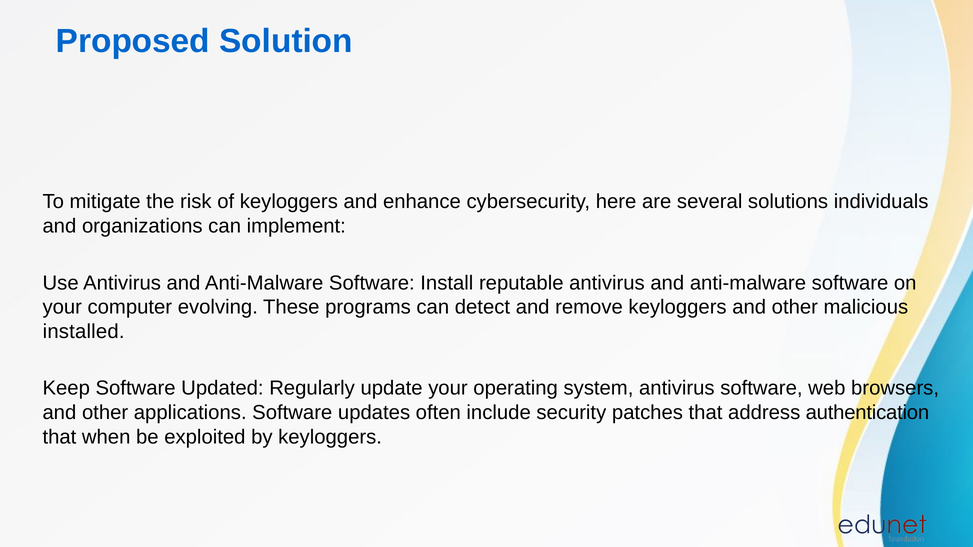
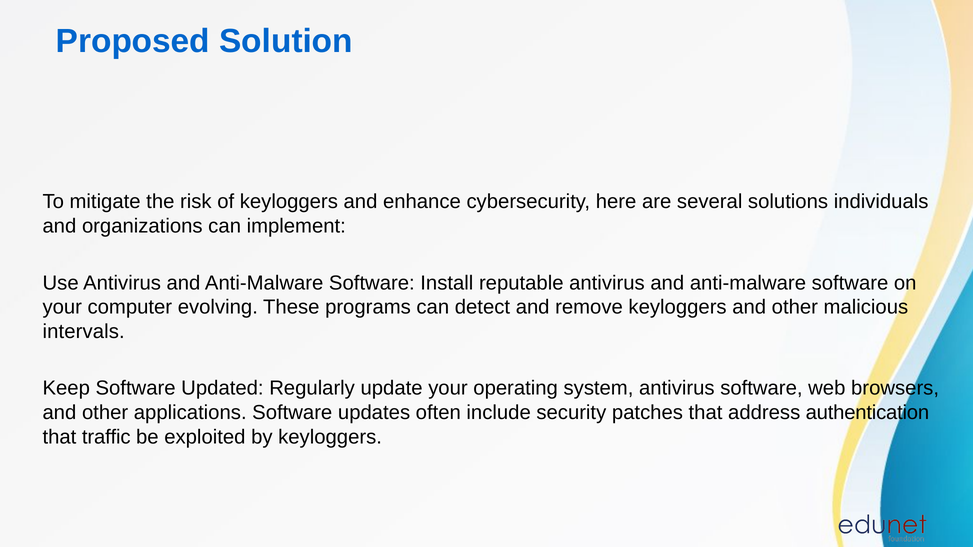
installed: installed -> intervals (84, 332)
when: when -> traffic (106, 437)
